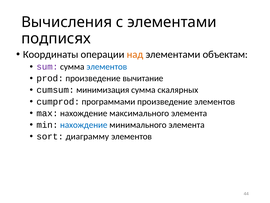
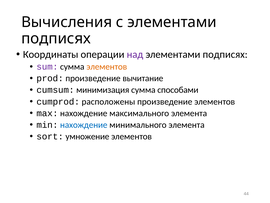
над colour: orange -> purple (135, 54)
объектам: объектам -> подписях (225, 54)
элементов colour: blue -> orange (107, 67)
скалярных: скалярных -> способами (178, 90)
программами: программами -> расположены (108, 101)
диаграмму: диаграмму -> умножение (87, 136)
